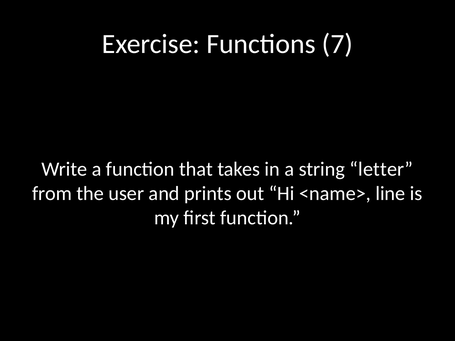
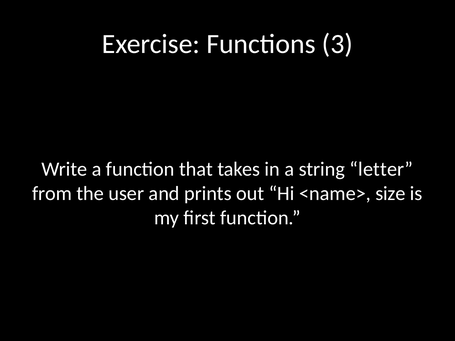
7: 7 -> 3 (337, 44)
line: line -> size (390, 194)
